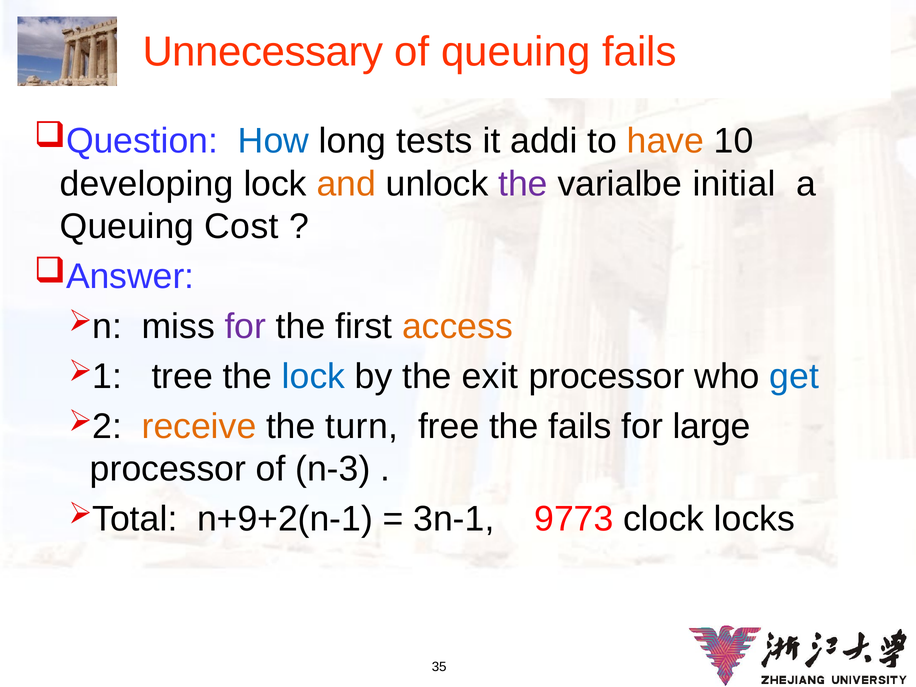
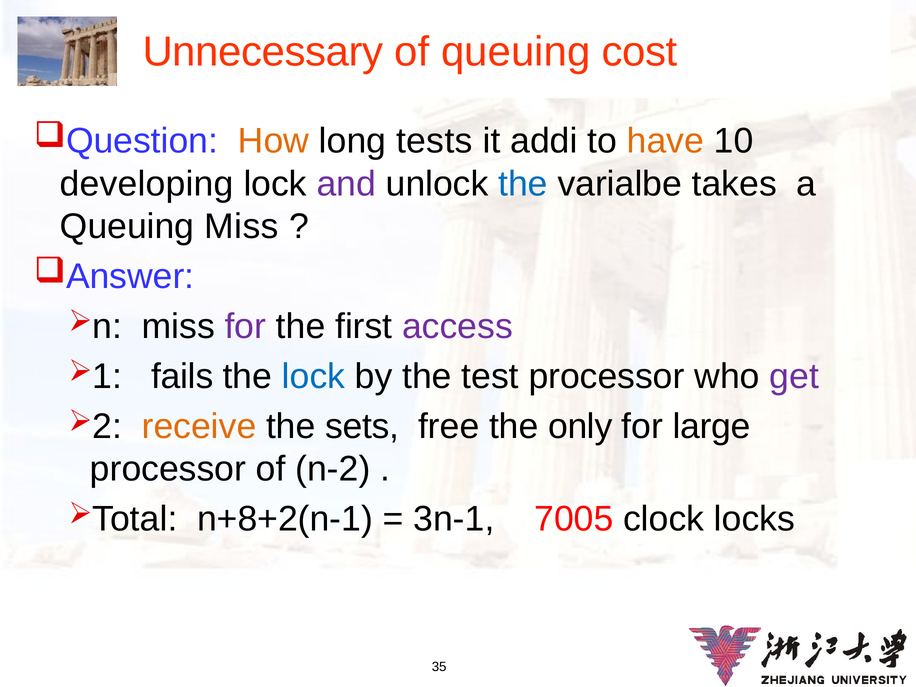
queuing fails: fails -> cost (640, 52)
How colour: blue -> orange (274, 141)
and colour: orange -> purple (346, 184)
the colour: purple -> blue (523, 184)
initial: initial -> takes (734, 184)
Queuing Cost: Cost -> Miss (241, 227)
access colour: orange -> purple (457, 327)
tree: tree -> fails (182, 376)
exit: exit -> test (490, 376)
get colour: blue -> purple (794, 376)
turn: turn -> sets (362, 426)
the fails: fails -> only (580, 426)
n-3: n-3 -> n-2 (333, 469)
n+9+2(n-1: n+9+2(n-1 -> n+8+2(n-1 (285, 519)
9773: 9773 -> 7005 (574, 519)
